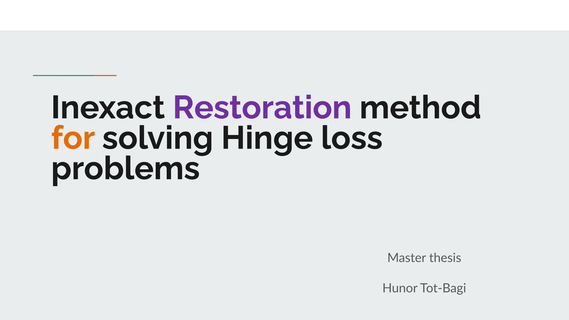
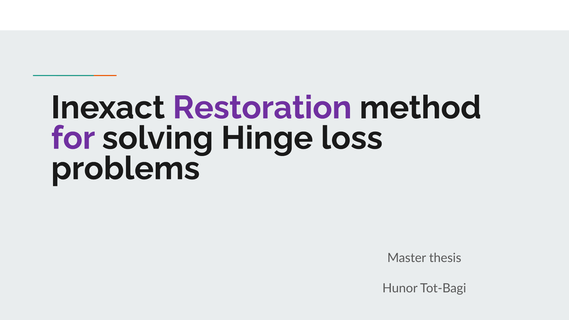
for colour: orange -> purple (73, 138)
